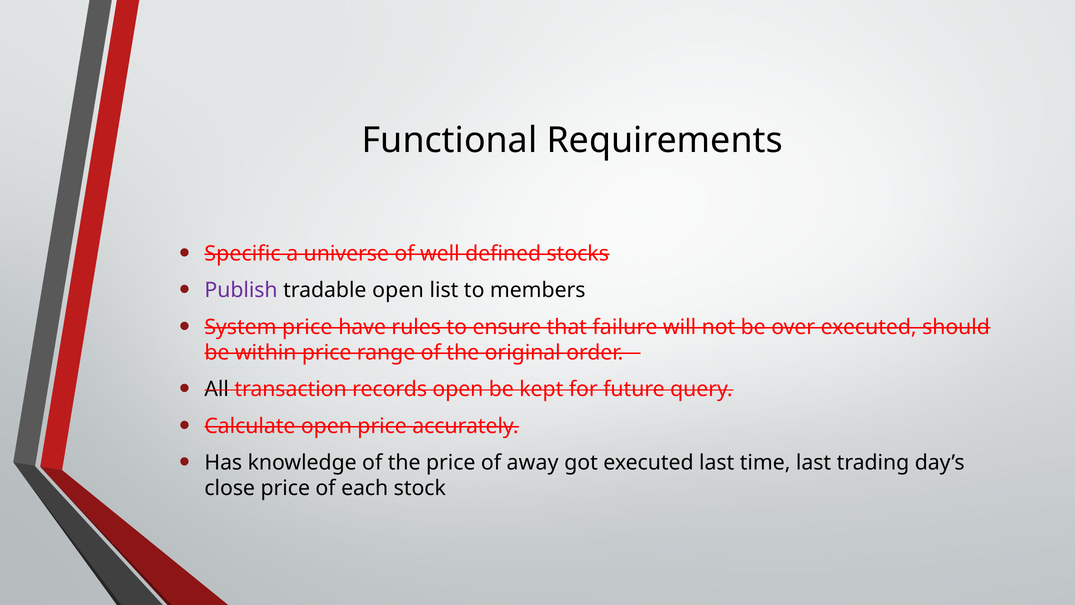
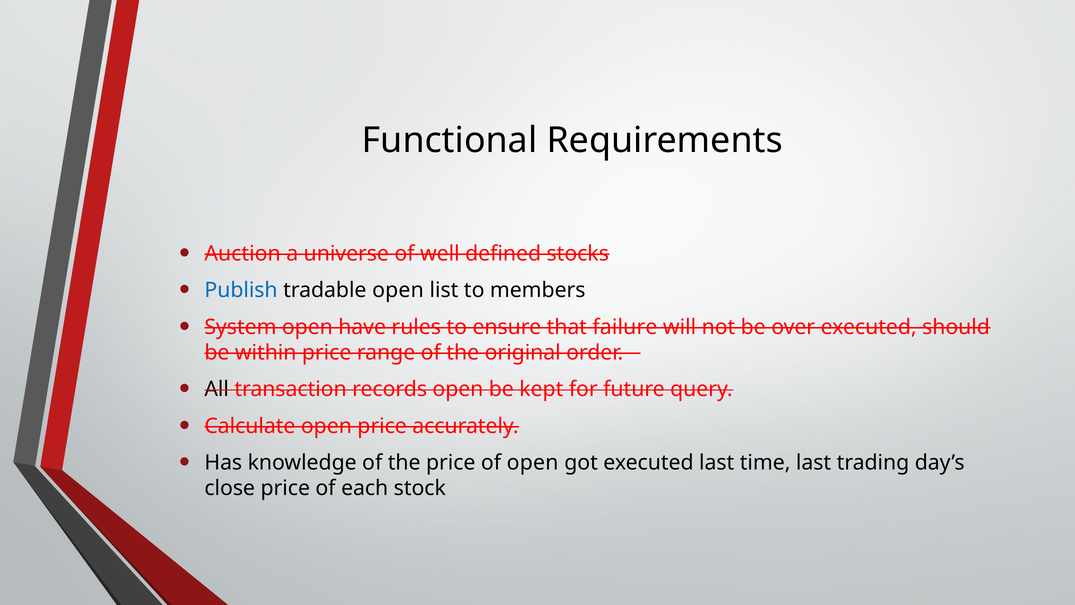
Specific: Specific -> Auction (243, 253)
Publish colour: purple -> blue (241, 290)
System price: price -> open (307, 327)
of away: away -> open (533, 463)
